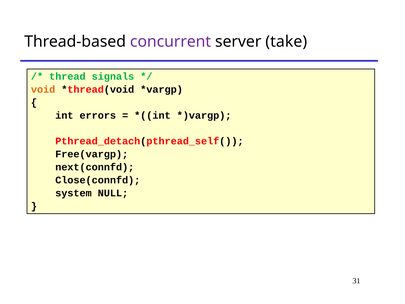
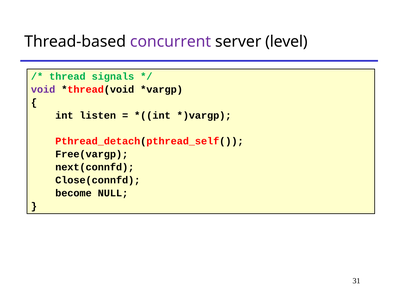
take: take -> level (286, 42)
void colour: orange -> purple (43, 89)
errors: errors -> listen (98, 115)
system: system -> become (73, 193)
